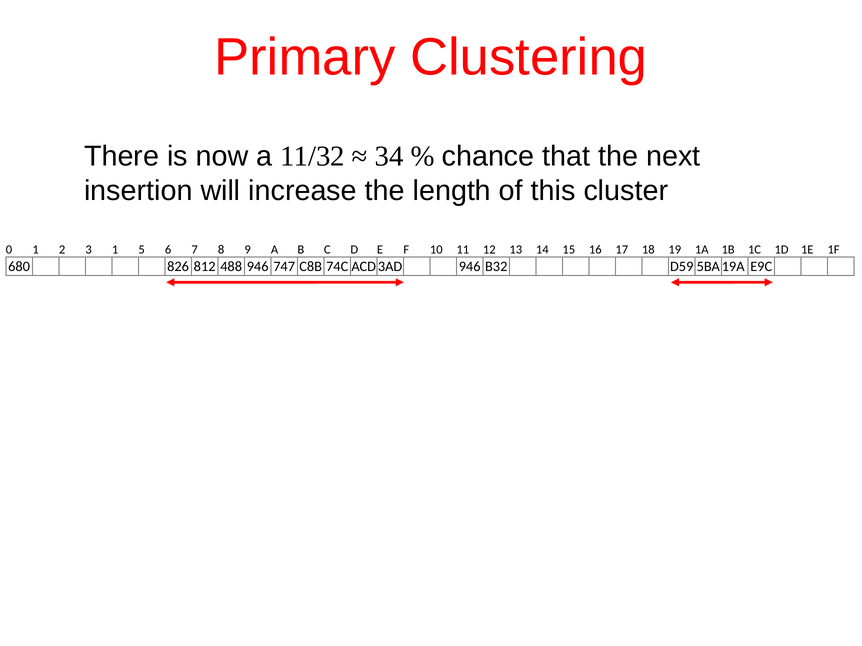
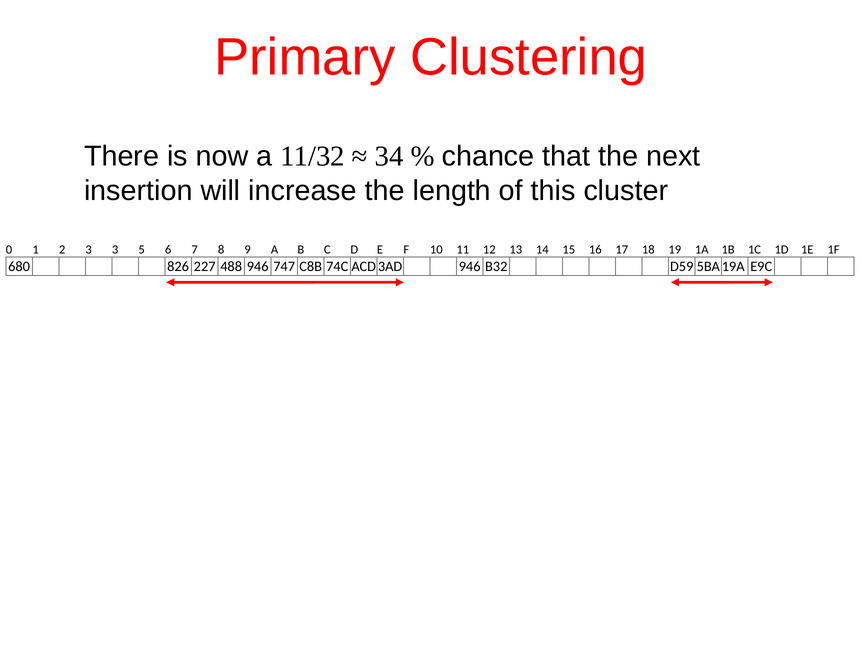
3 1: 1 -> 3 (115, 250)
812: 812 -> 227 (205, 267)
